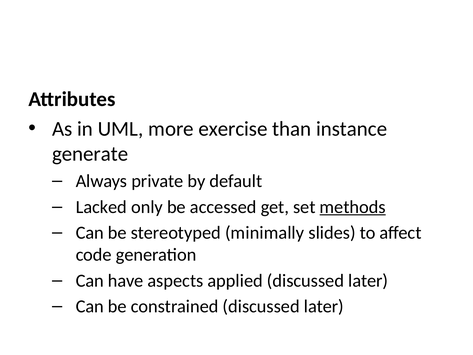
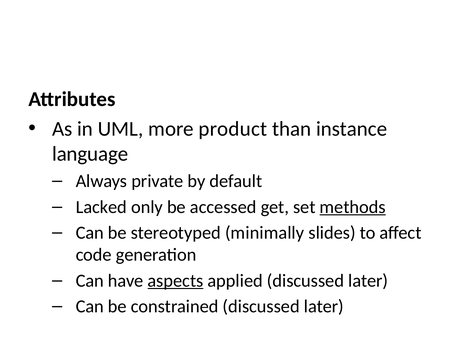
exercise: exercise -> product (233, 129)
generate: generate -> language (90, 154)
aspects underline: none -> present (175, 280)
